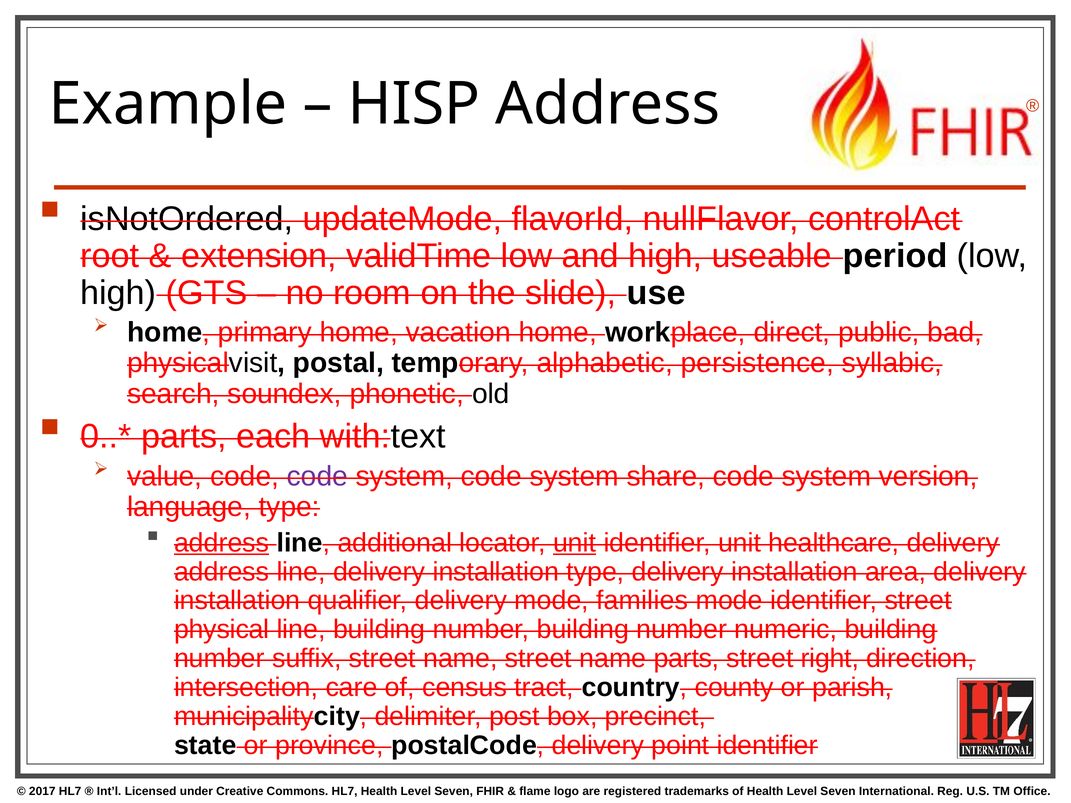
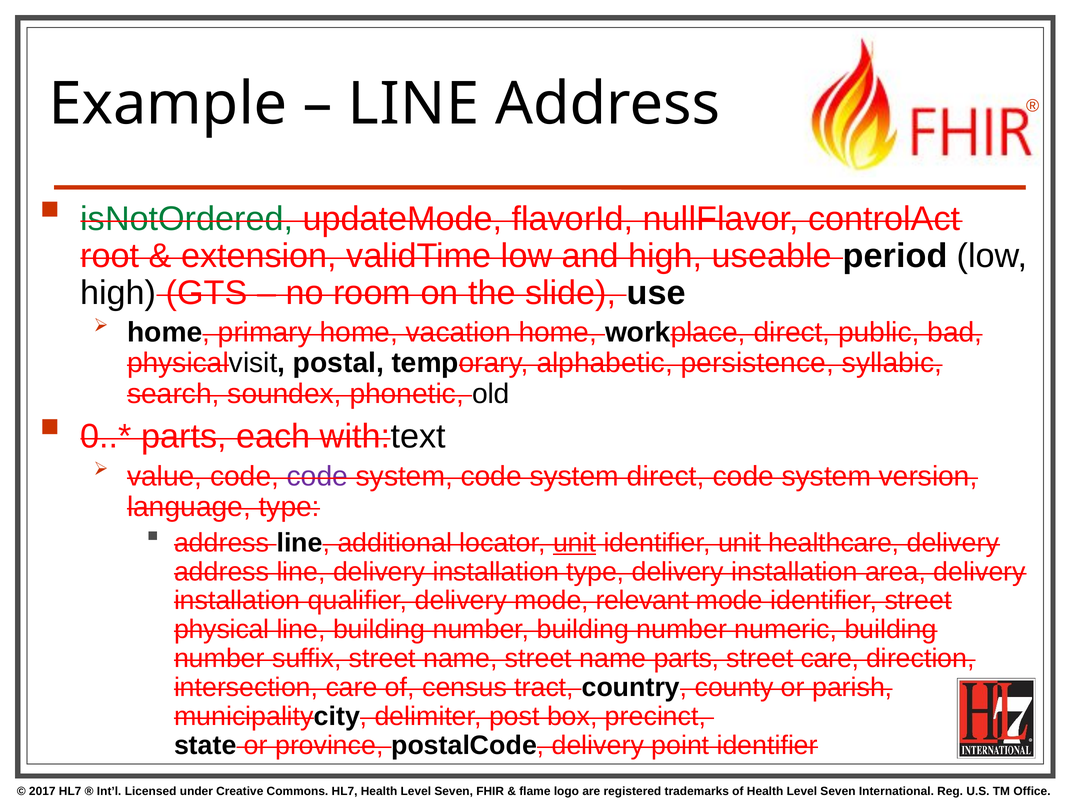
HISP: HISP -> LINE (414, 104)
isNotOrdered colour: black -> green (187, 219)
system share: share -> direct (666, 477)
address underline: present -> none (222, 543)
families: families -> relevant (642, 601)
street right: right -> care (830, 659)
